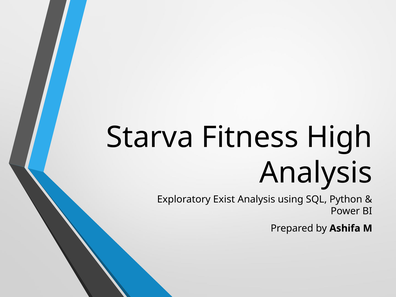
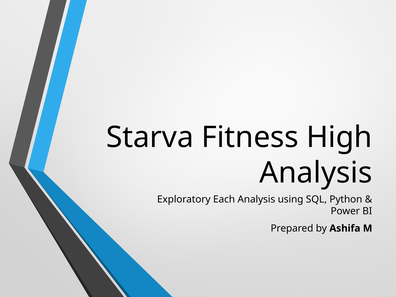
Exist: Exist -> Each (224, 199)
